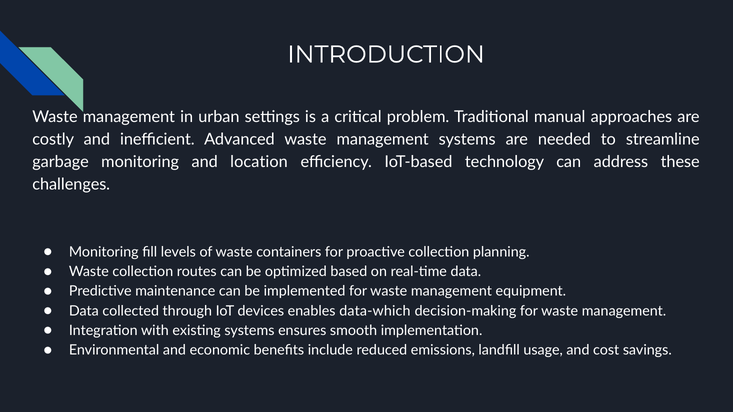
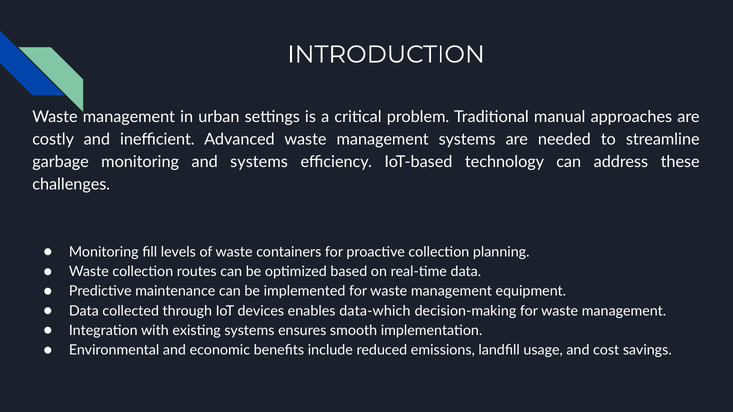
and location: location -> systems (259, 162)
